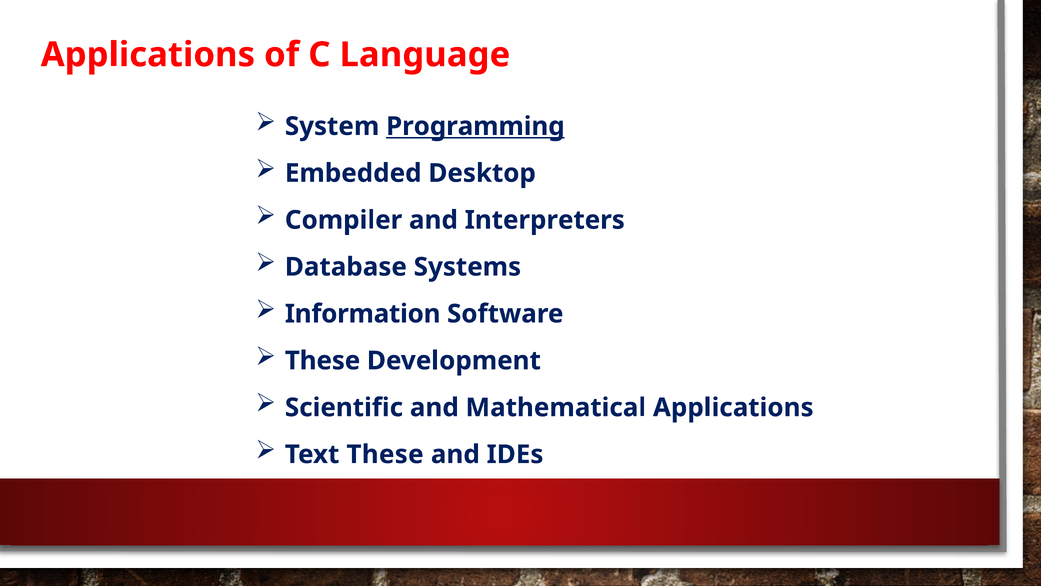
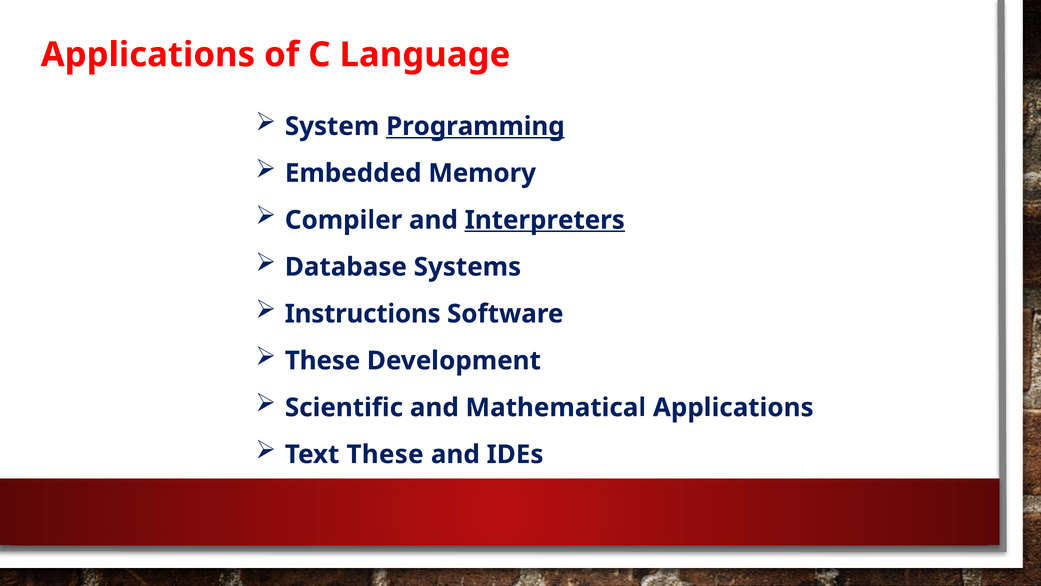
Desktop: Desktop -> Memory (482, 173)
Interpreters underline: none -> present (545, 220)
Information: Information -> Instructions (363, 314)
